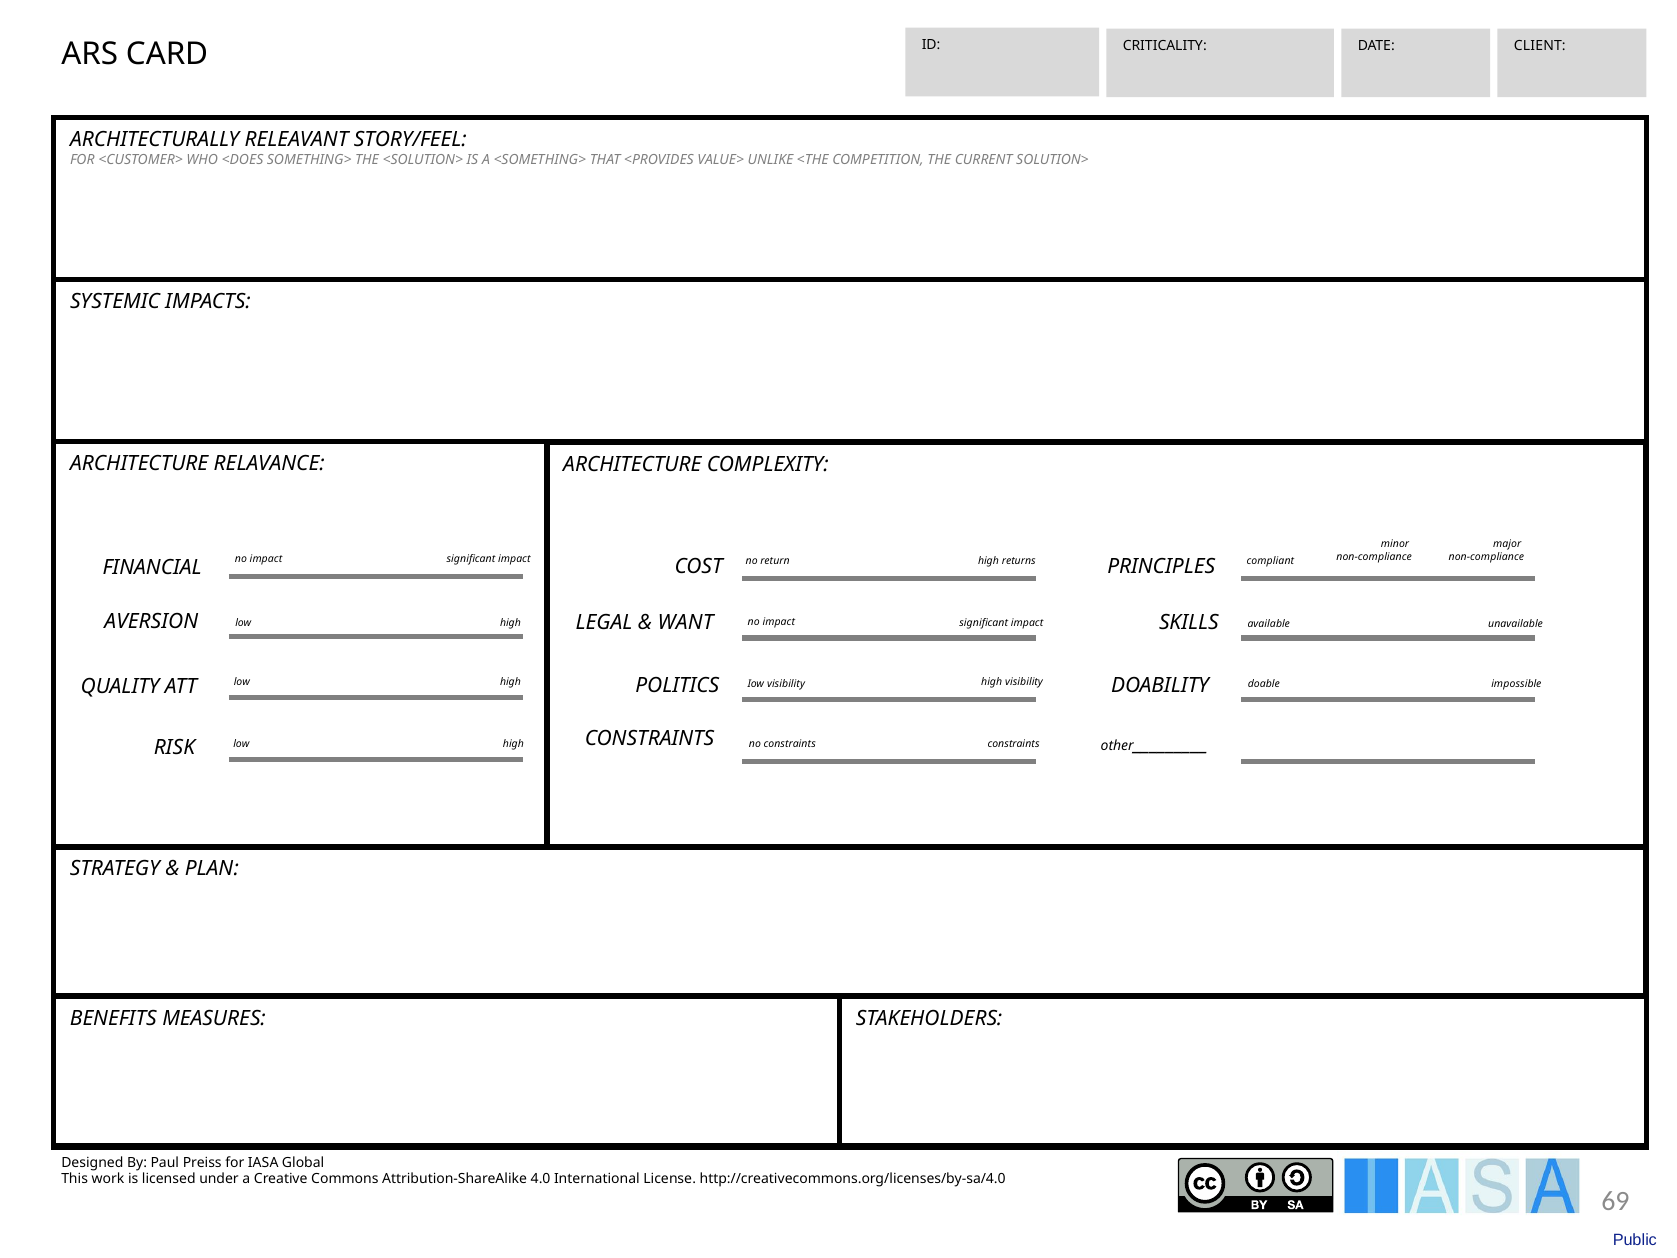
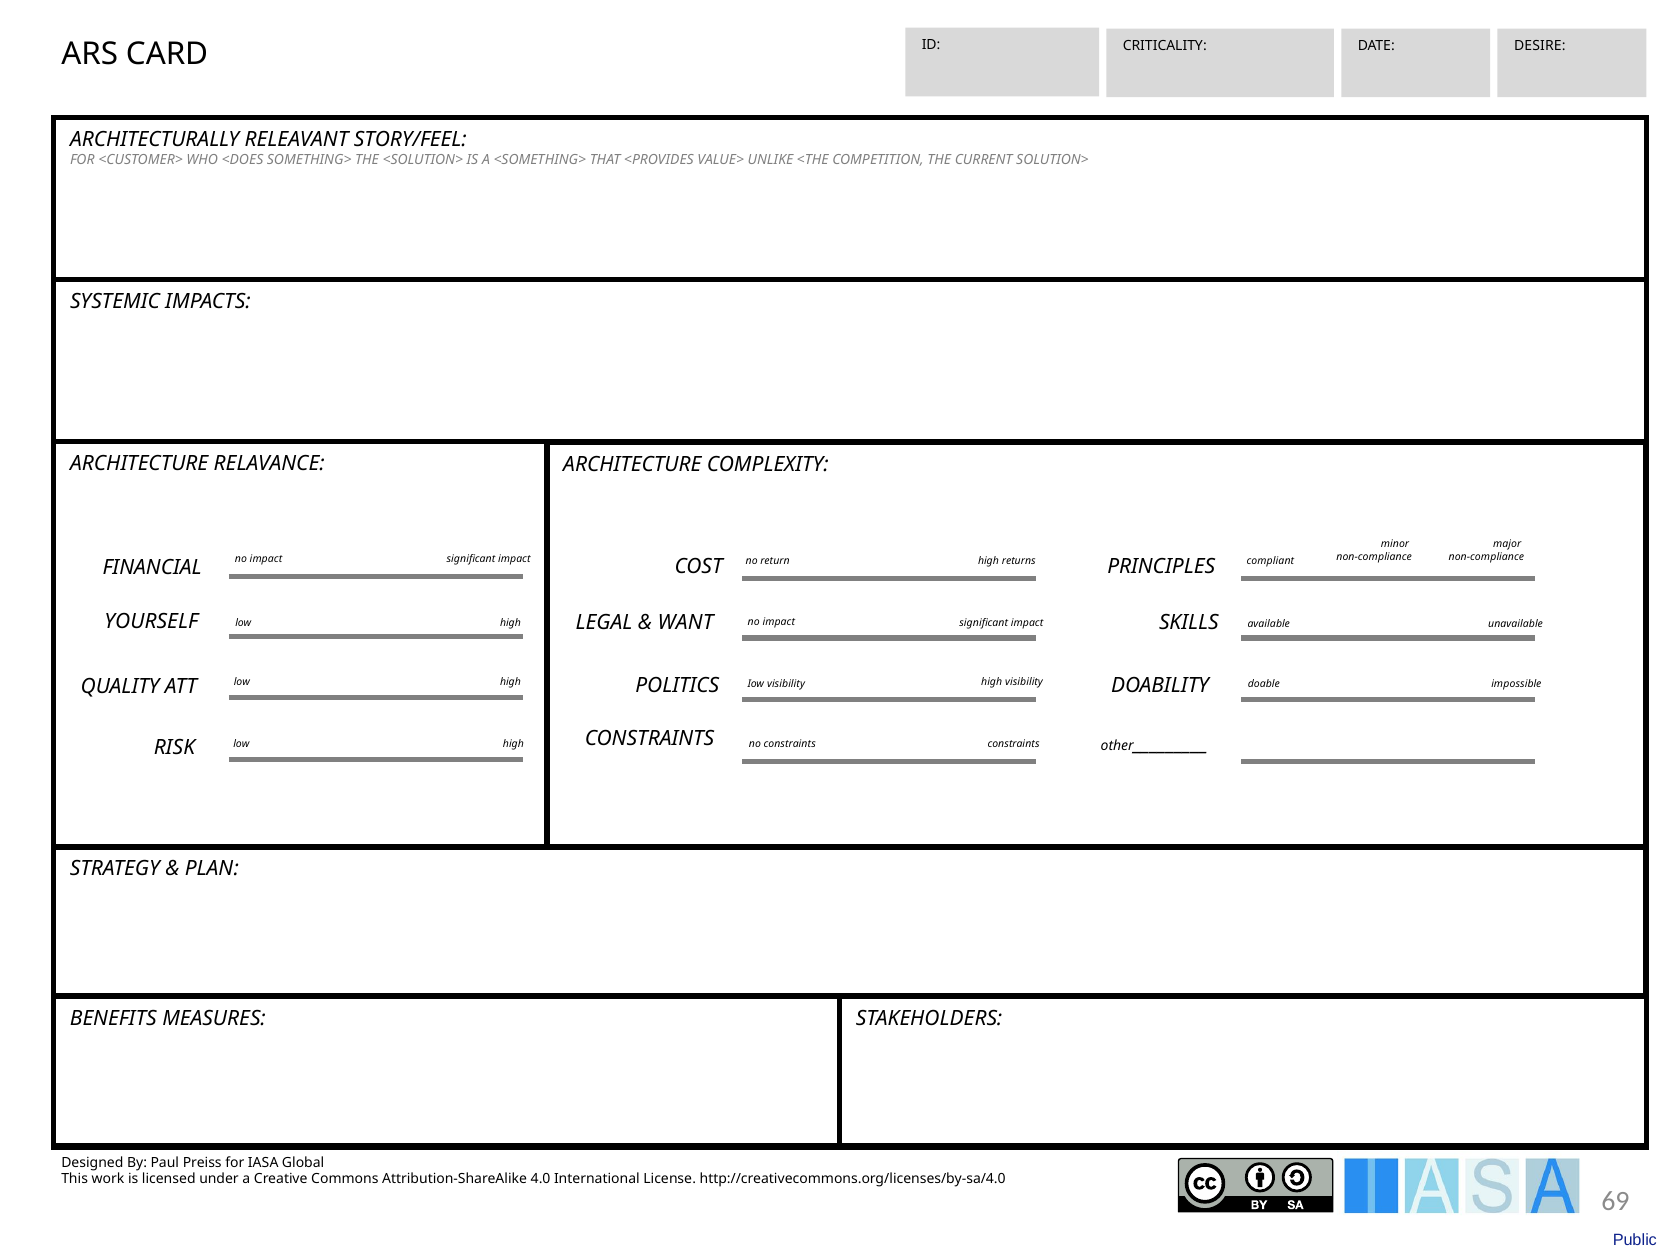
CLIENT: CLIENT -> DESIRE (1540, 46)
AVERSION: AVERSION -> YOURSELF (151, 622)
